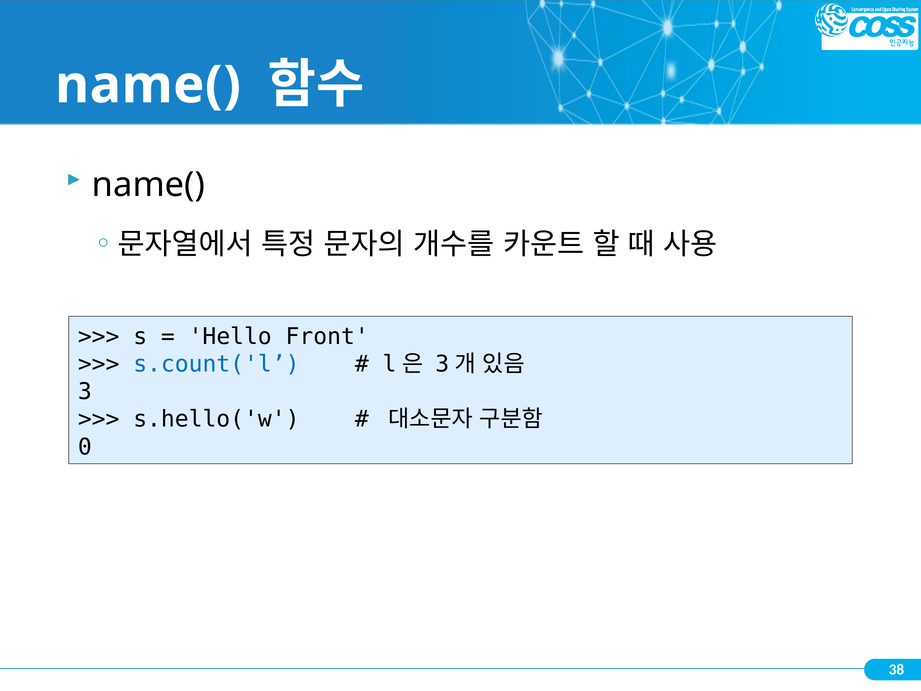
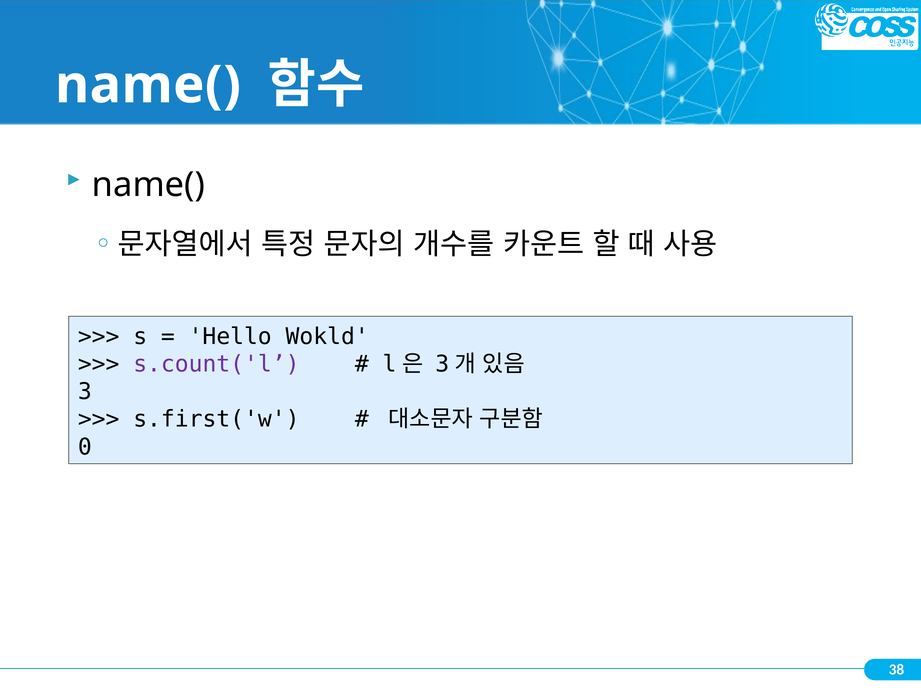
Front: Front -> Wokld (327, 336)
s.count('l colour: blue -> purple (216, 364)
s.hello('w: s.hello('w -> s.first('w (216, 419)
